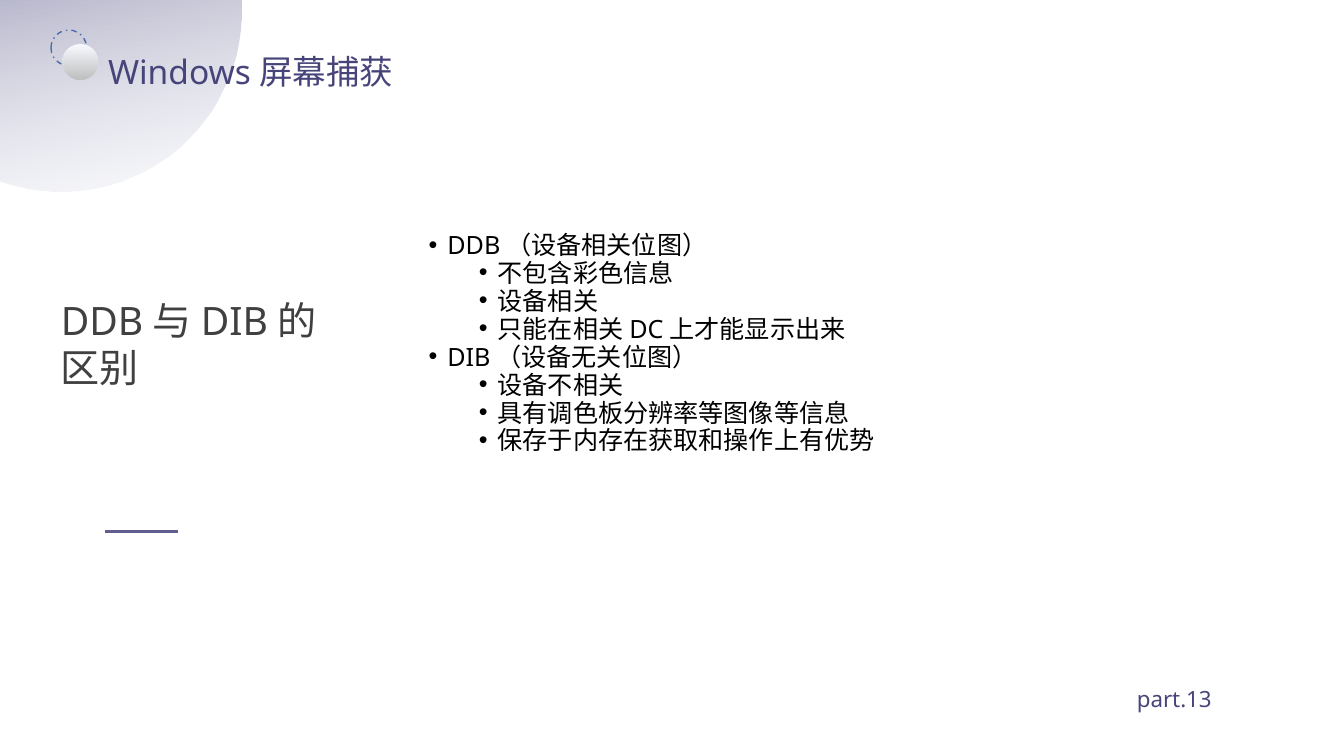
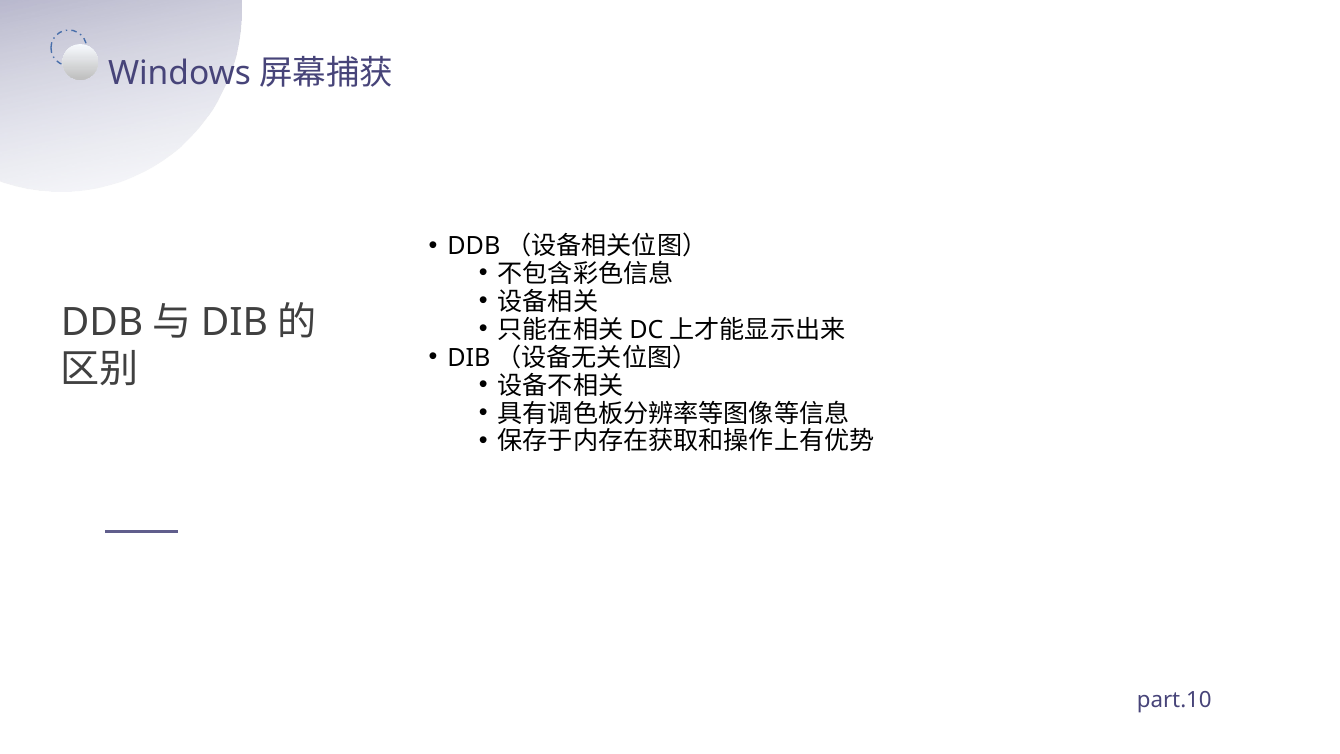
part.13: part.13 -> part.10 (1174, 700)
